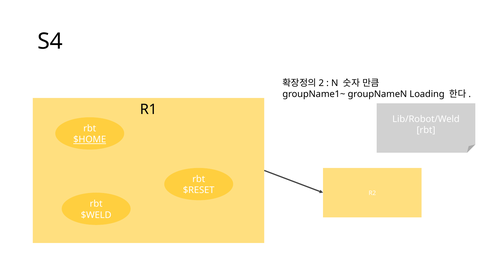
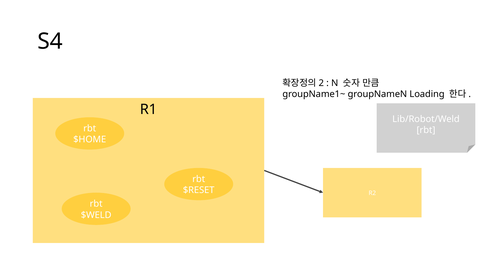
$HOME underline: present -> none (90, 140)
